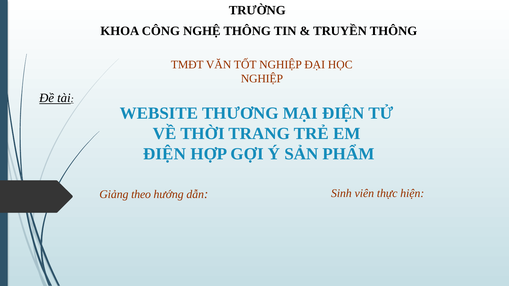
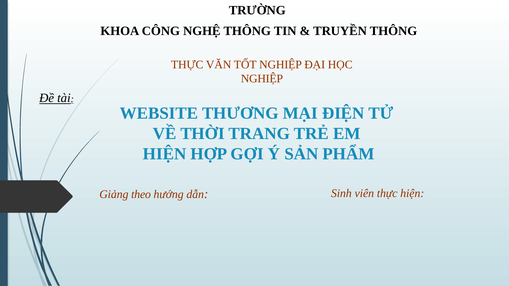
TMĐT: TMĐT -> THỰC (187, 65)
ĐIỆN: ĐIỆN -> HIỆN (165, 154)
